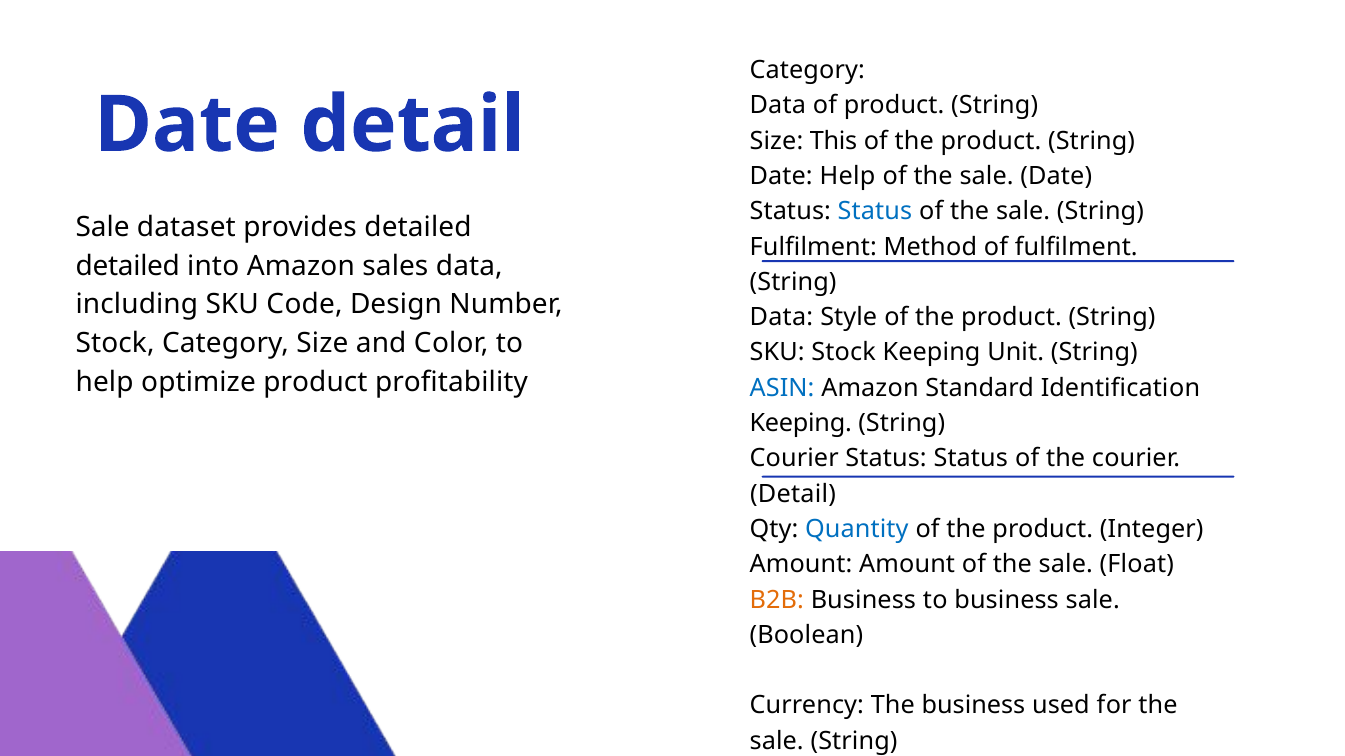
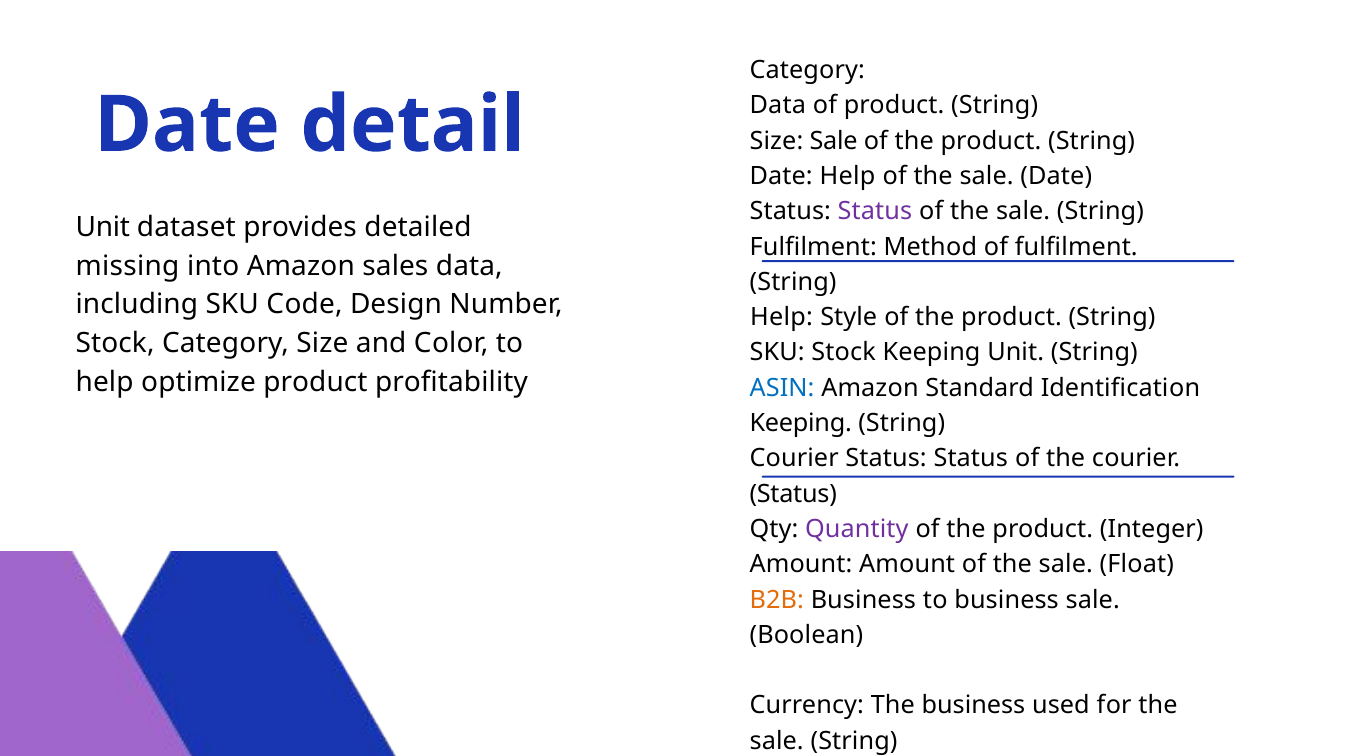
Size This: This -> Sale (834, 141)
Status colour: blue -> purple (875, 212)
Sale: Sale -> Unit (103, 227)
detailed: detailed -> missing (128, 266)
Data: Data -> Help (781, 318)
Detail: Detail -> Status (793, 494)
Quantity colour: blue -> purple (857, 529)
